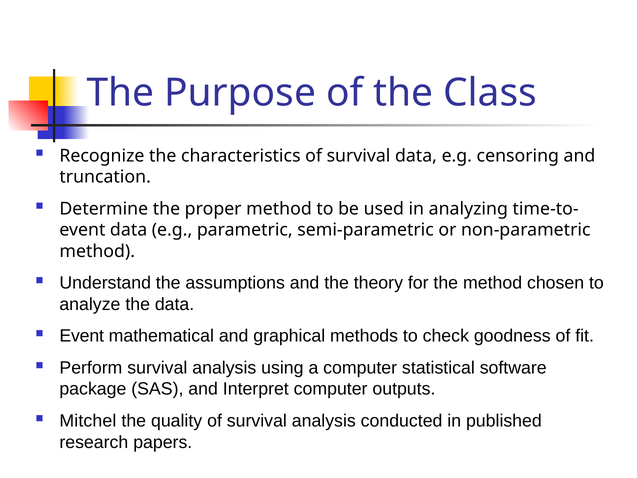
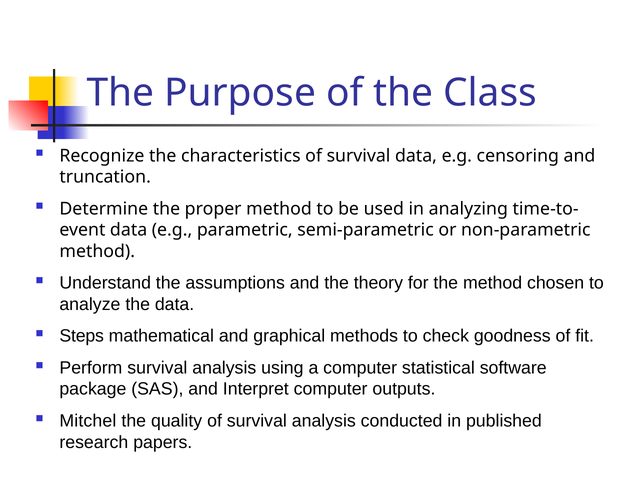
Event: Event -> Steps (82, 336)
